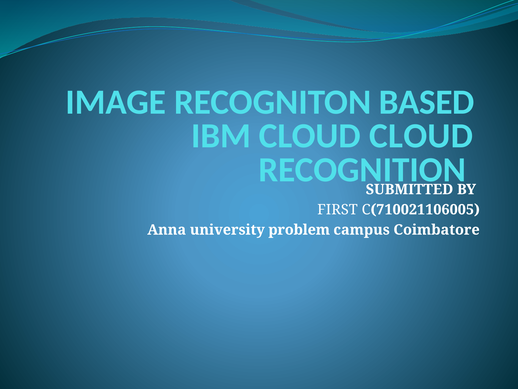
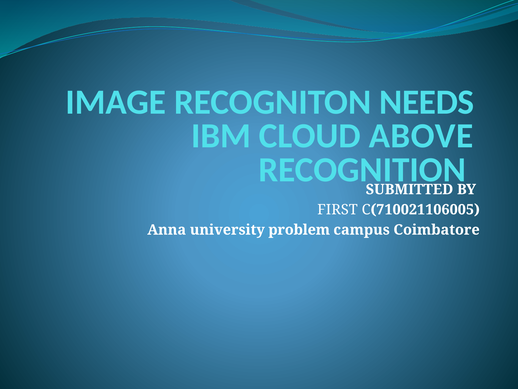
BASED: BASED -> NEEDS (427, 102)
CLOUD CLOUD: CLOUD -> ABOVE (421, 136)
